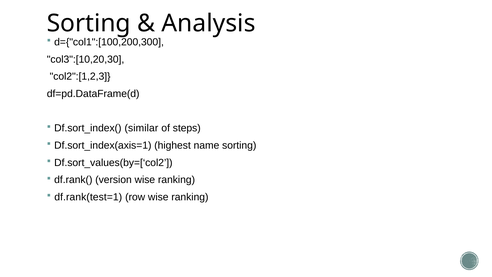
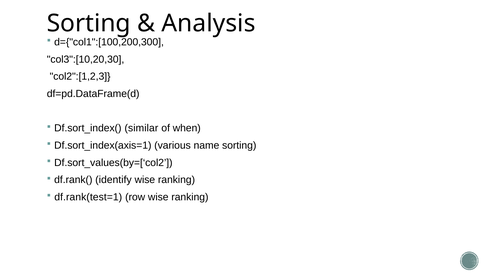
steps: steps -> when (187, 128)
highest: highest -> various (173, 145)
version: version -> identify (113, 180)
